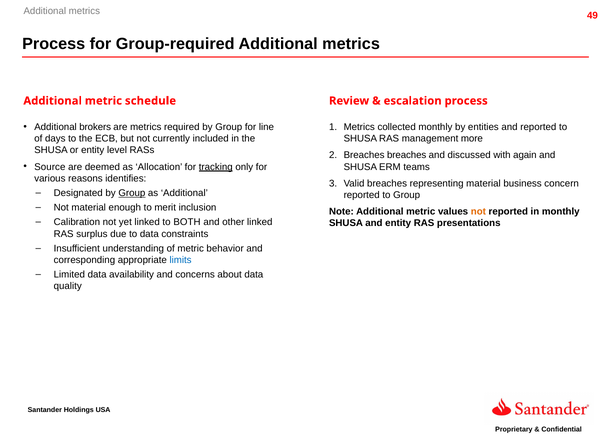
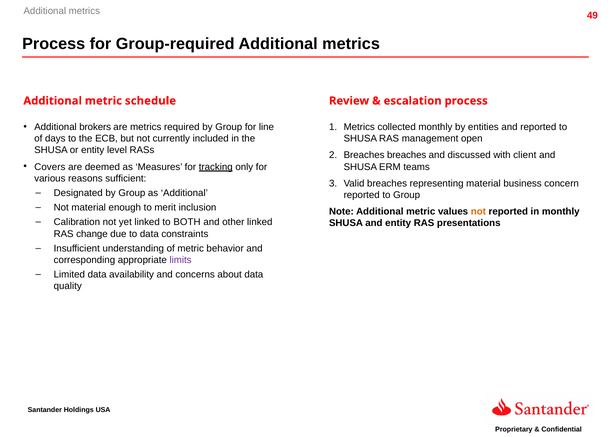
more: more -> open (472, 139)
again: again -> client (525, 155)
Source: Source -> Covers (50, 167)
Allocation: Allocation -> Measures (159, 167)
identifies: identifies -> sufficient (126, 178)
Group underline: present -> none (132, 193)
surplus: surplus -> change (92, 234)
limits colour: blue -> purple (181, 260)
